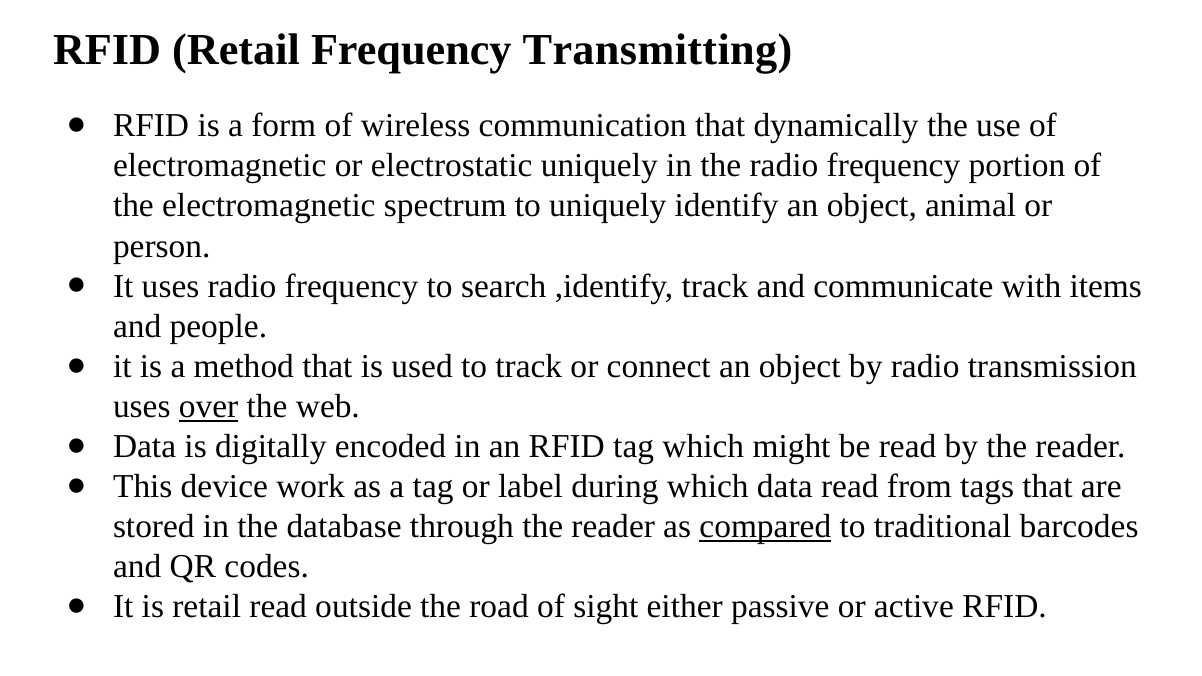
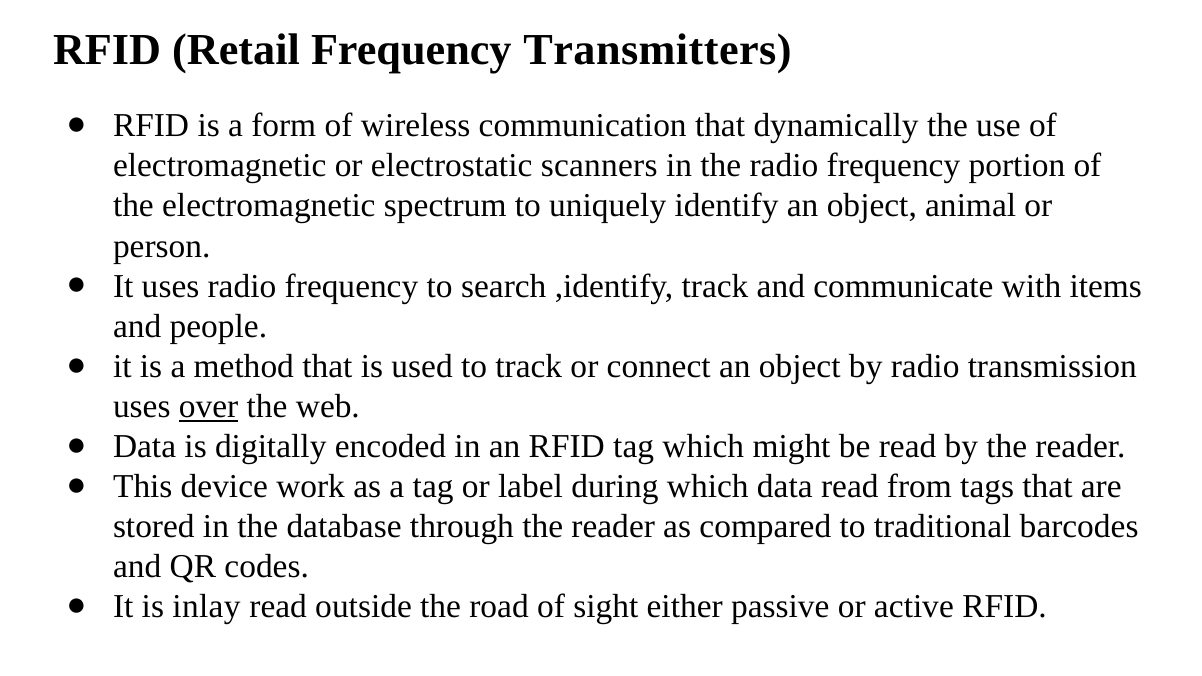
Transmitting: Transmitting -> Transmitters (658, 50)
electrostatic uniquely: uniquely -> scanners (599, 166)
compared underline: present -> none (765, 527)
is retail: retail -> inlay (207, 607)
